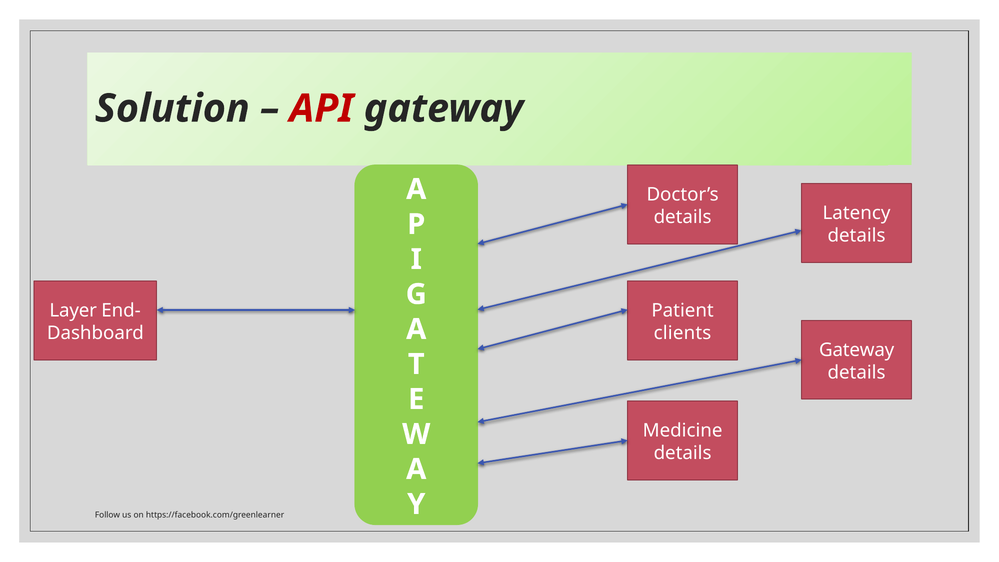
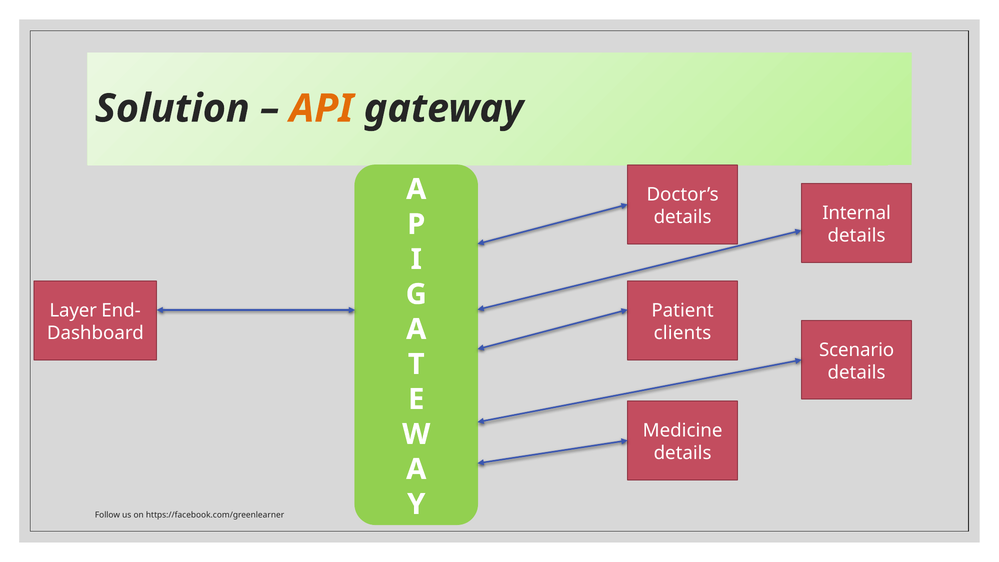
API colour: red -> orange (321, 109)
Latency: Latency -> Internal (857, 213)
Gateway: Gateway -> Scenario (857, 350)
